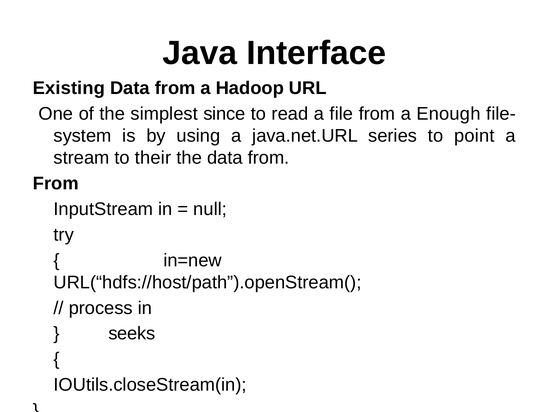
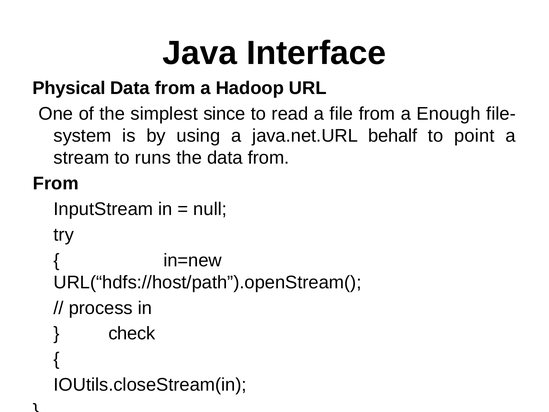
Existing: Existing -> Physical (69, 88)
series: series -> behalf (393, 136)
their: their -> runs (153, 158)
seeks: seeks -> check (132, 333)
